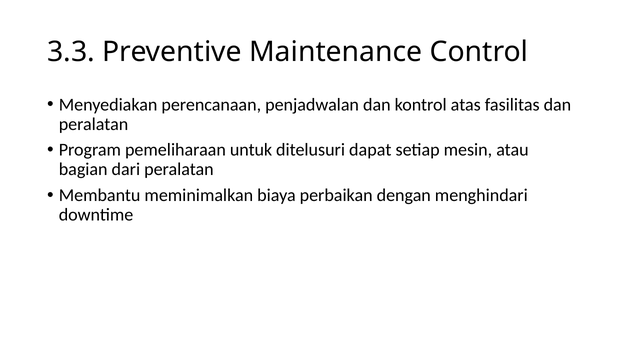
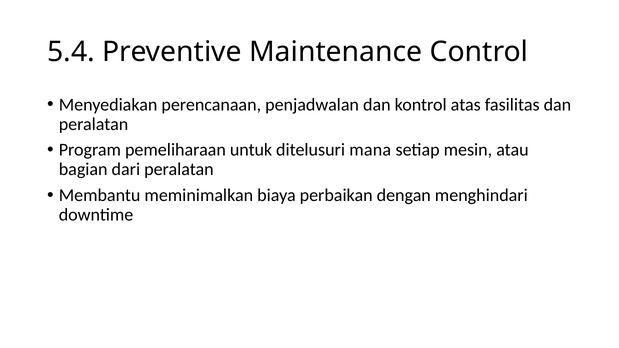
3.3: 3.3 -> 5.4 (71, 52)
dapat: dapat -> mana (370, 150)
